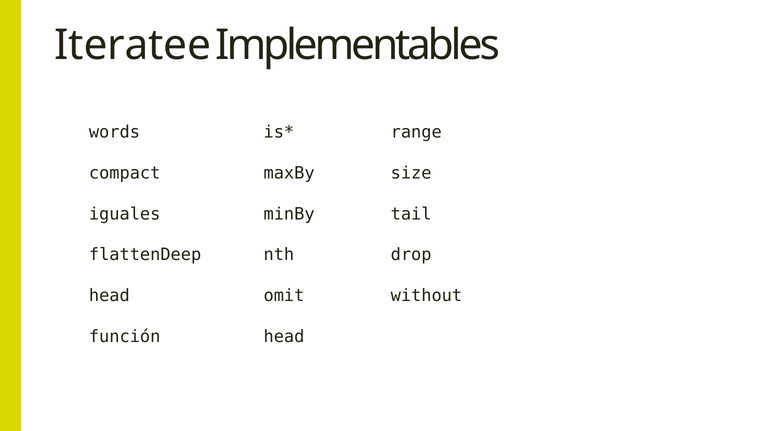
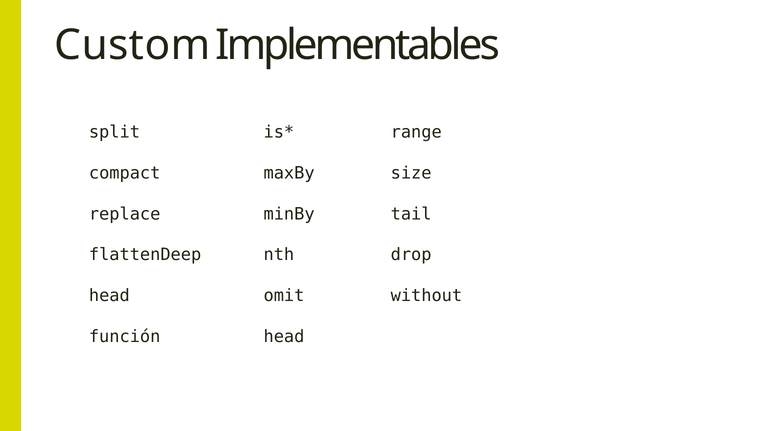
Iteratee: Iteratee -> Custom (132, 45)
words: words -> split (114, 132)
iguales: iguales -> replace (125, 214)
